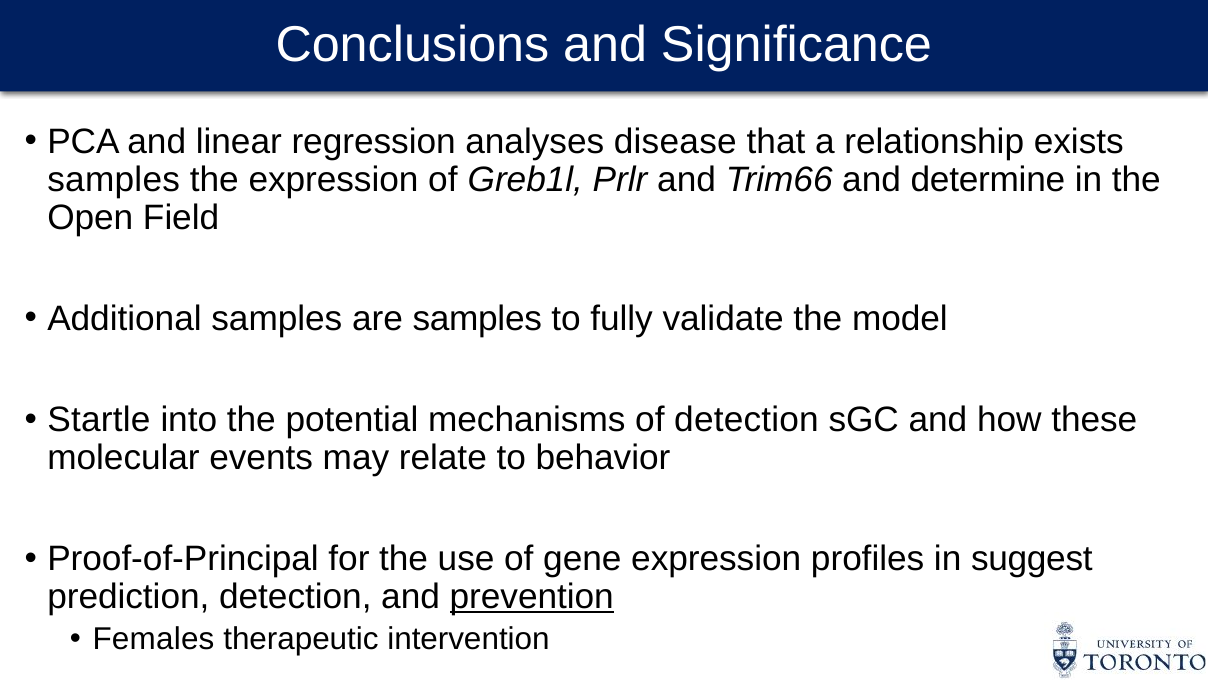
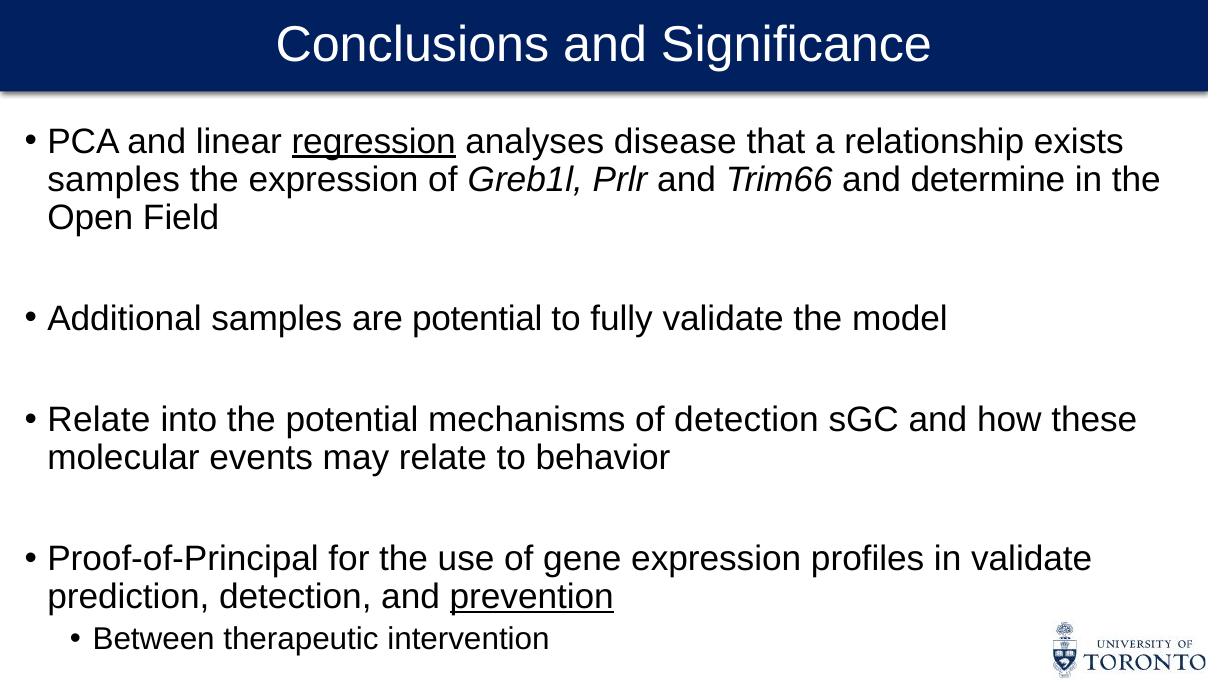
regression underline: none -> present (374, 141)
are samples: samples -> potential (477, 318)
Startle: Startle -> Relate (99, 420)
in suggest: suggest -> validate (1032, 559)
Females: Females -> Between (154, 639)
